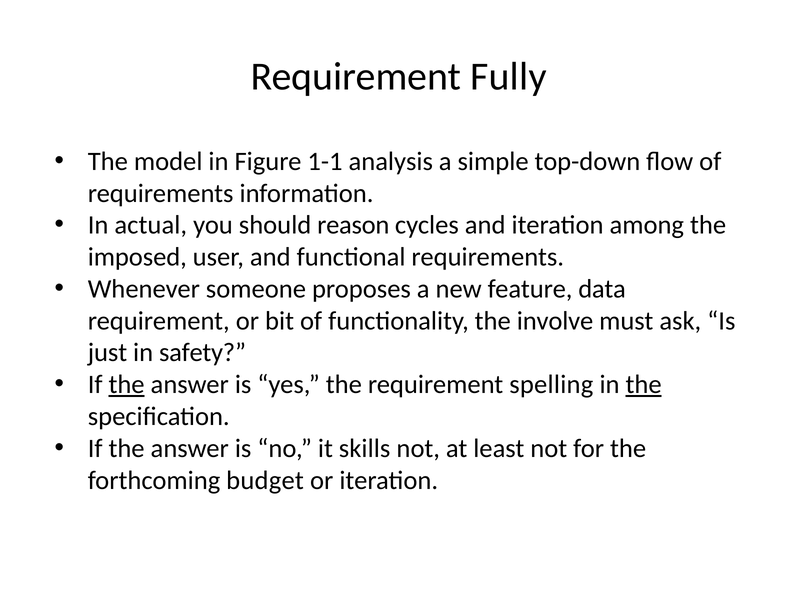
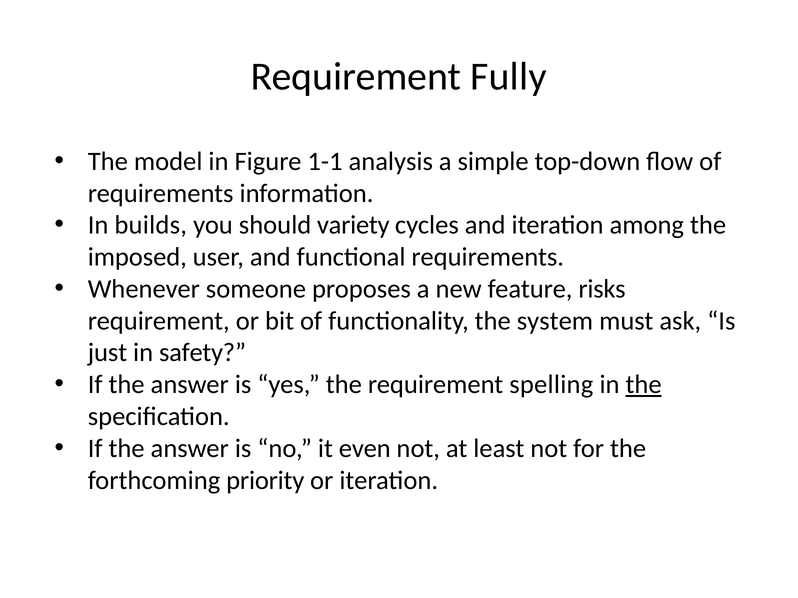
actual: actual -> builds (151, 225)
reason: reason -> variety (353, 225)
data: data -> risks (602, 289)
involve: involve -> system (555, 321)
the underline: present -> none (127, 385)
skills: skills -> even (365, 449)
budget: budget -> priority (265, 481)
